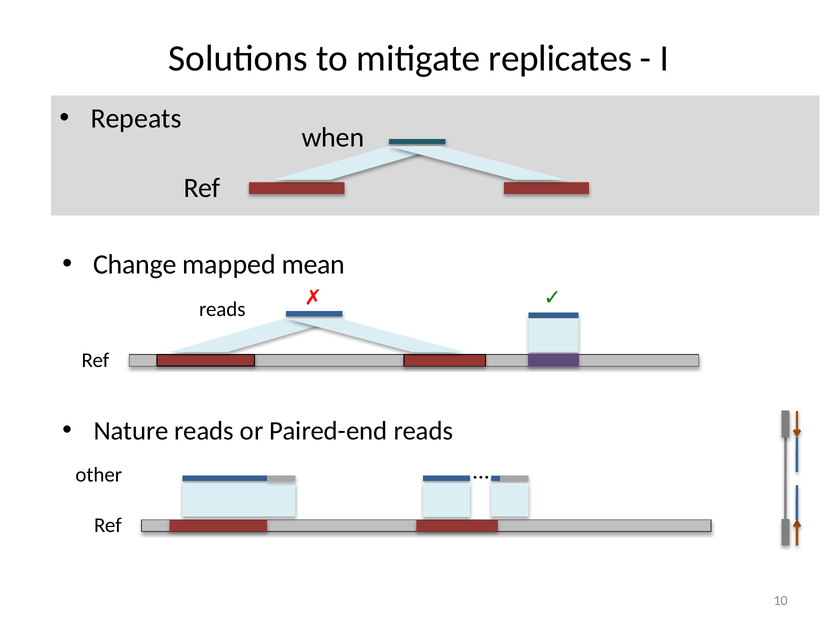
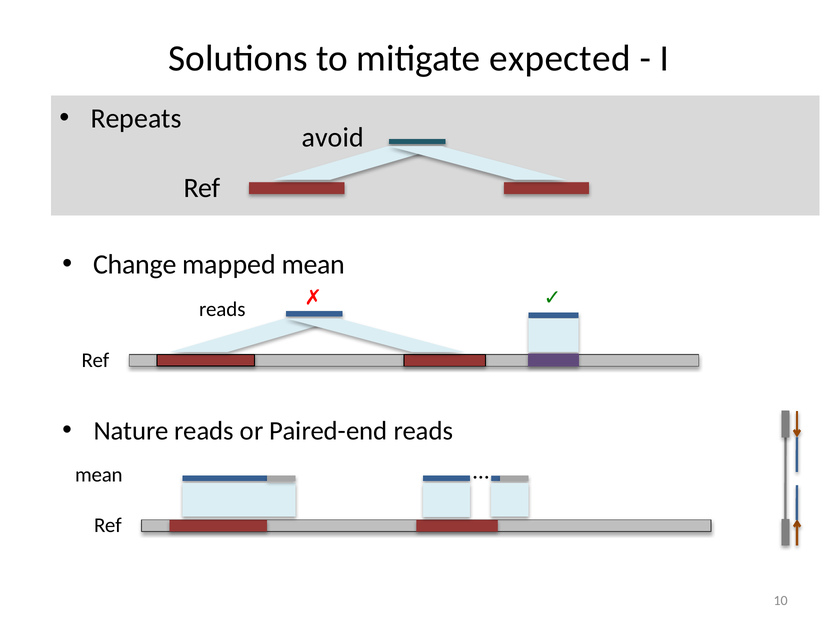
replicates: replicates -> expected (560, 58)
when: when -> avoid (333, 137)
other: other -> mean (99, 474)
